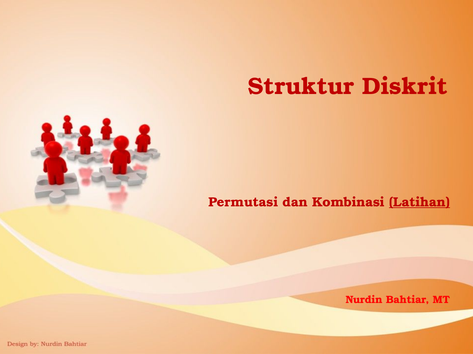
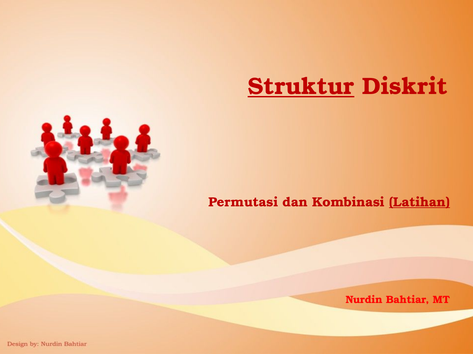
Struktur underline: none -> present (301, 87)
